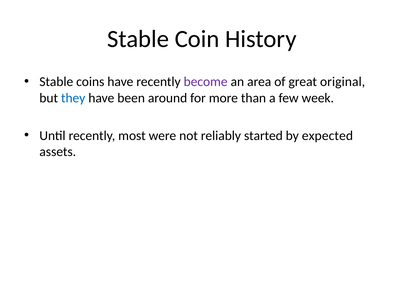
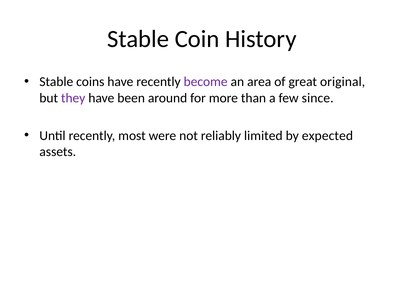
they colour: blue -> purple (73, 98)
week: week -> since (318, 98)
started: started -> limited (263, 136)
